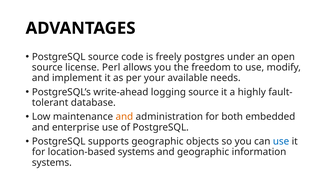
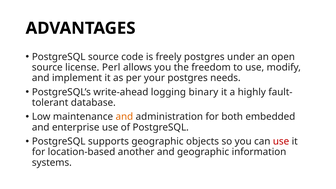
your available: available -> postgres (188, 78)
logging source: source -> binary (203, 92)
use colour: blue -> red (281, 141)
location-based systems: systems -> another (136, 152)
